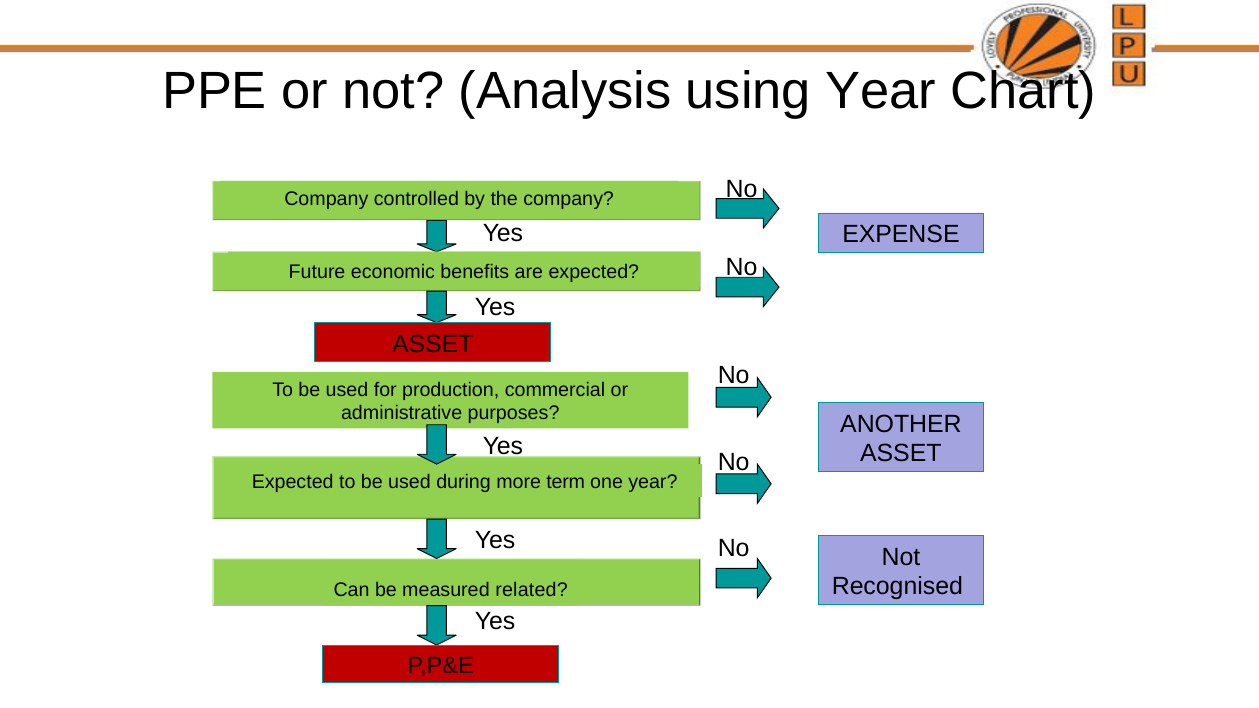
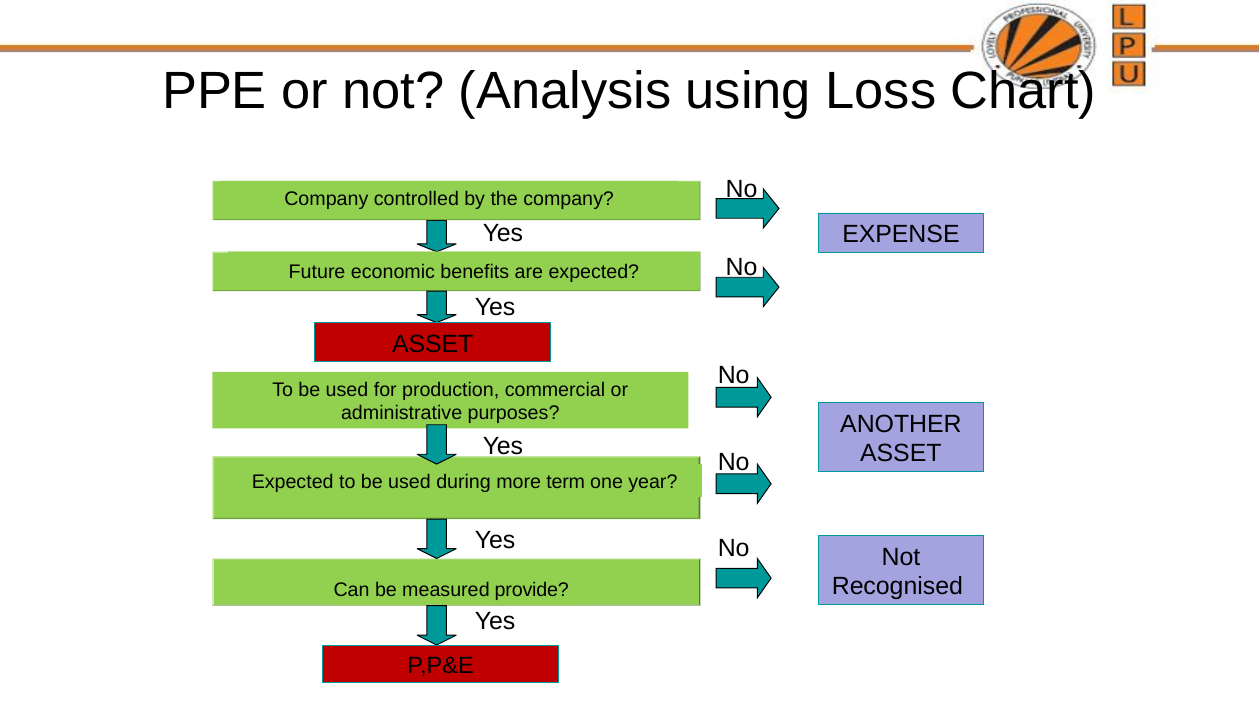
using Year: Year -> Loss (881, 91)
related: related -> provide (532, 590)
